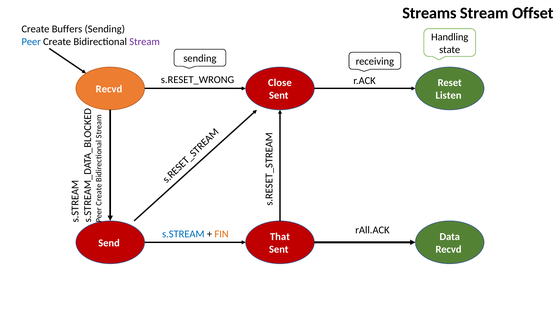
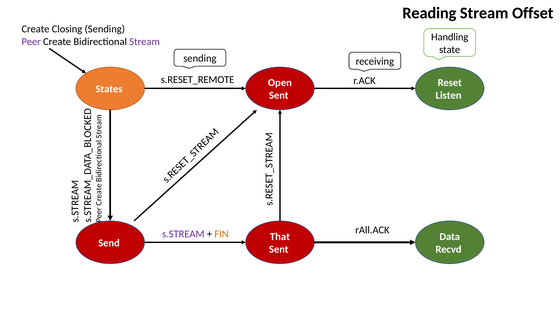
Streams: Streams -> Reading (429, 13)
Buffers: Buffers -> Closing (67, 29)
Peer colour: blue -> purple (31, 42)
s.RESET_WRONG: s.RESET_WRONG -> s.RESET_REMOTE (198, 80)
Close: Close -> Open (280, 83)
Recvd: Recvd -> States (109, 89)
s.STREAM colour: blue -> purple (183, 234)
